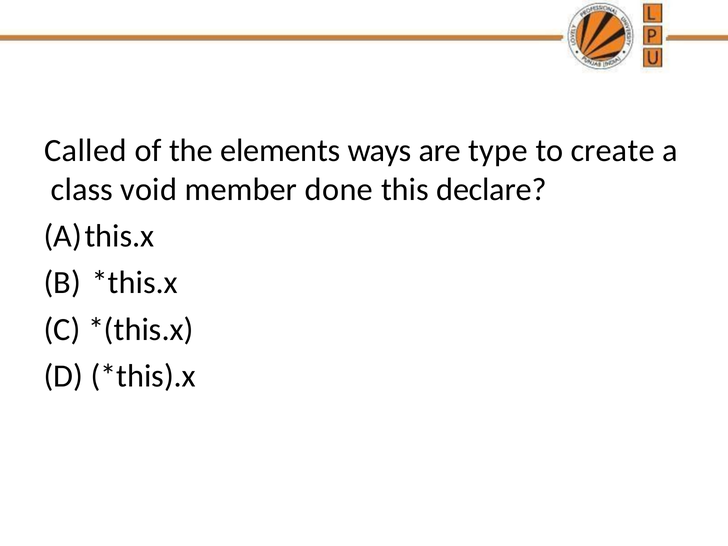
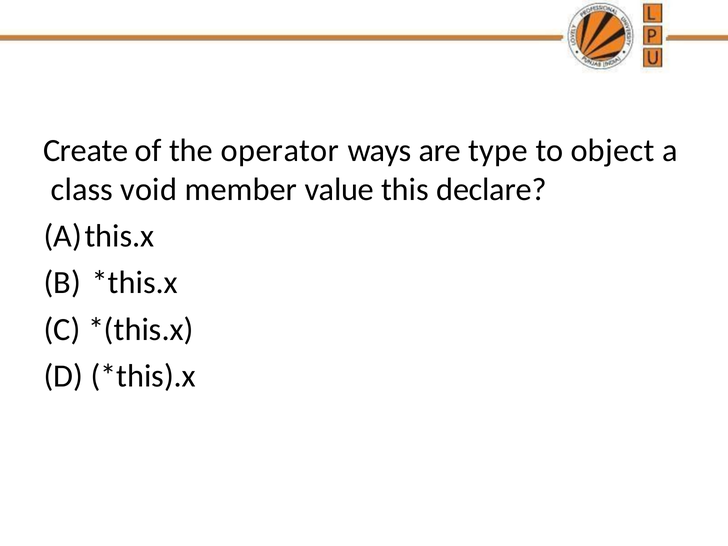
Called: Called -> Create (86, 151)
elements: elements -> operator (280, 151)
create: create -> object (612, 151)
done: done -> value (339, 190)
